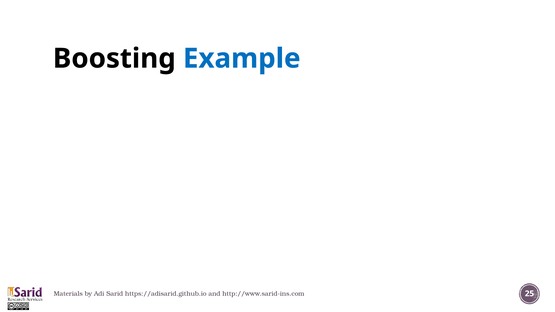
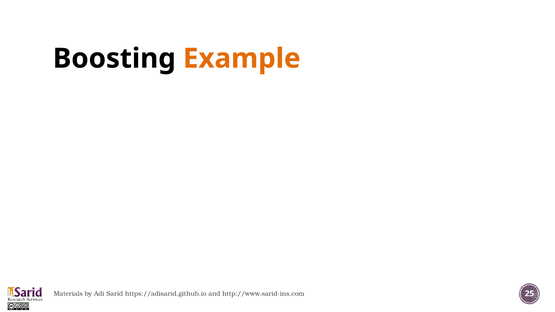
Example colour: blue -> orange (242, 59)
